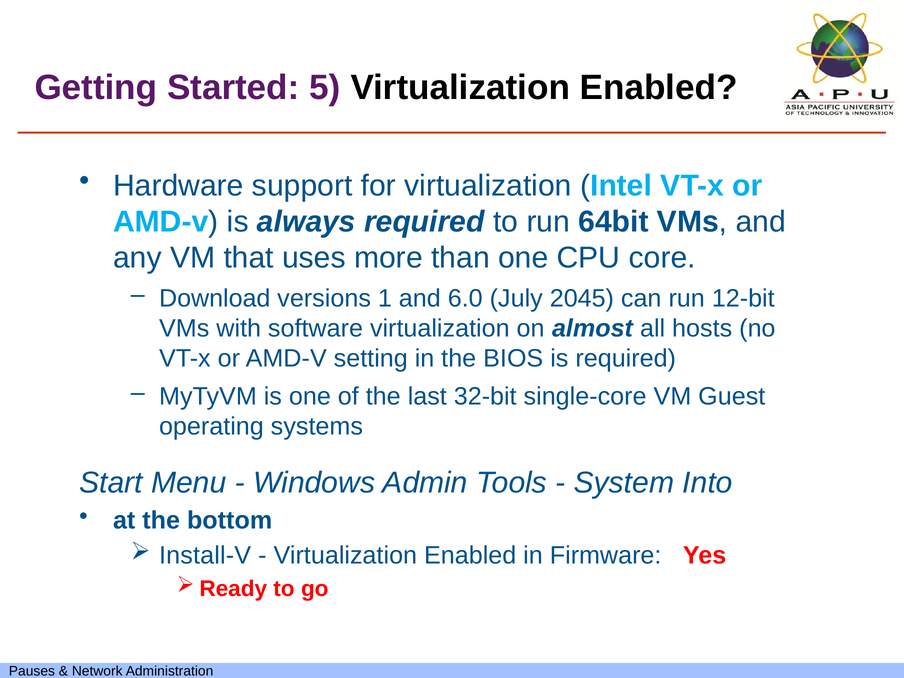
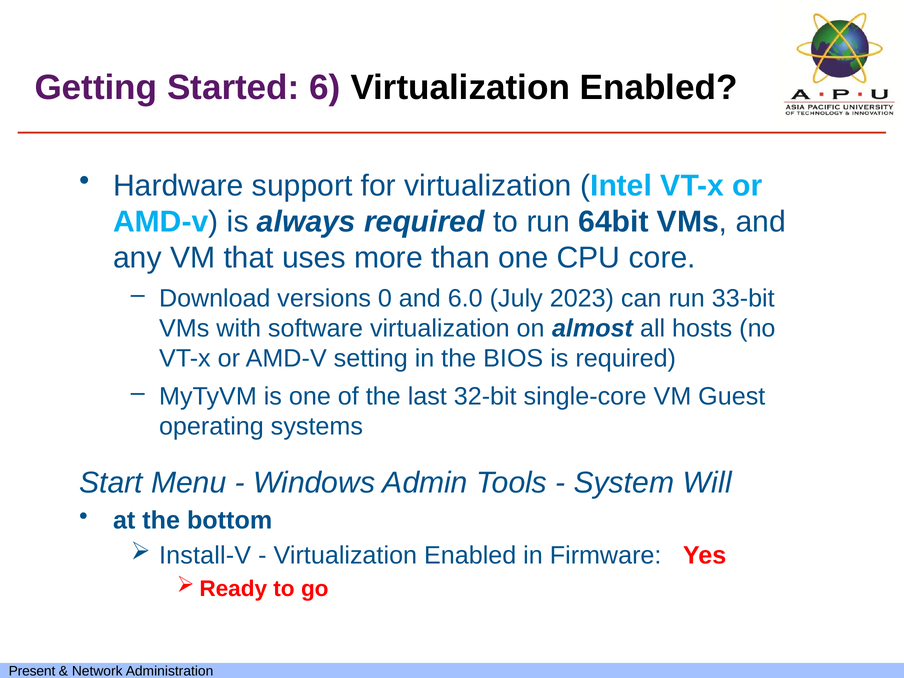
5: 5 -> 6 (325, 87)
1: 1 -> 0 (385, 298)
2045: 2045 -> 2023 (582, 298)
12-bit: 12-bit -> 33-bit (743, 298)
Into: Into -> Will (707, 483)
Pauses: Pauses -> Present (32, 671)
